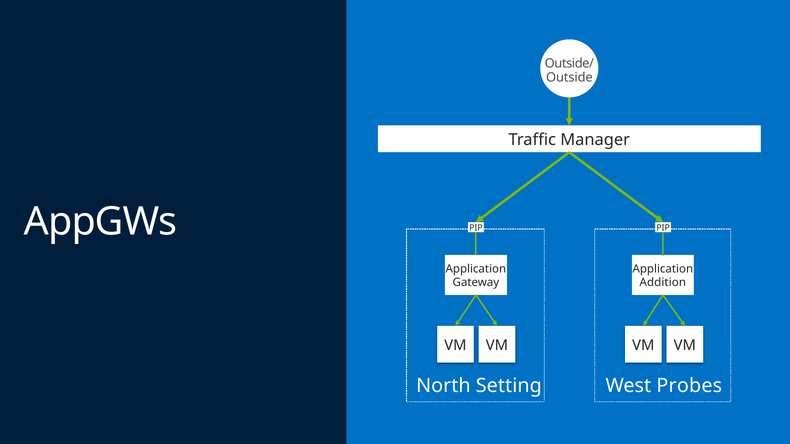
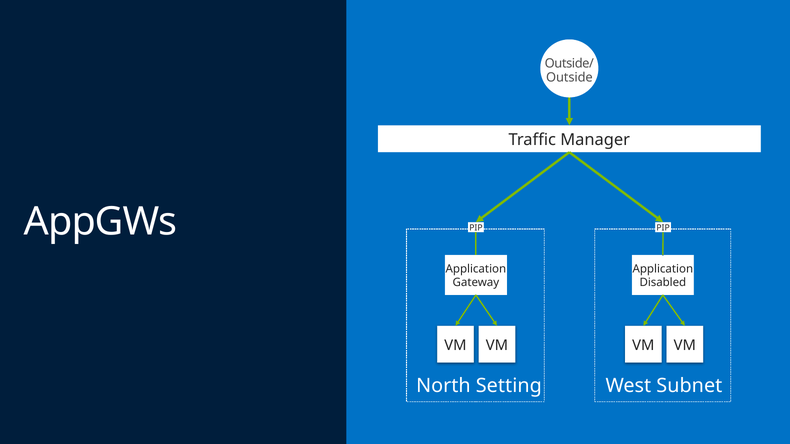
Addition: Addition -> Disabled (663, 283)
Probes: Probes -> Subnet (689, 386)
